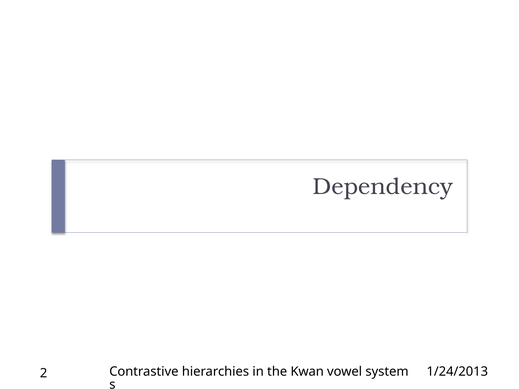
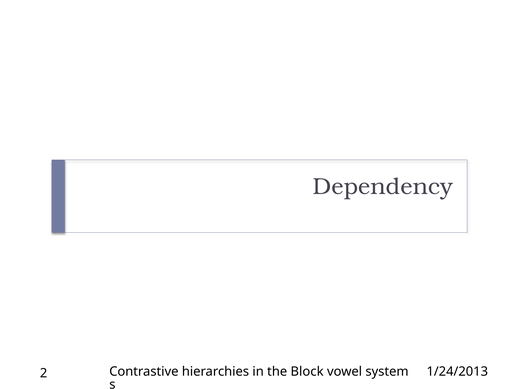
Kwan: Kwan -> Block (307, 372)
